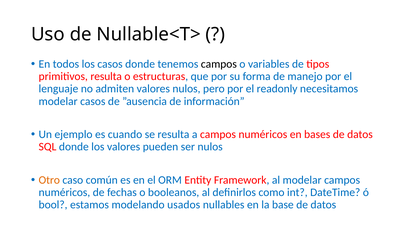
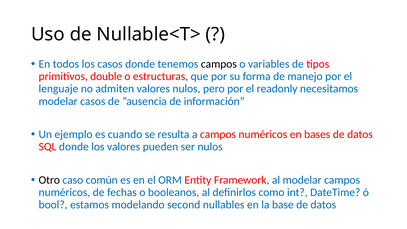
primitivos resulta: resulta -> double (106, 76)
Otro colour: orange -> black (49, 180)
usados: usados -> second (184, 205)
